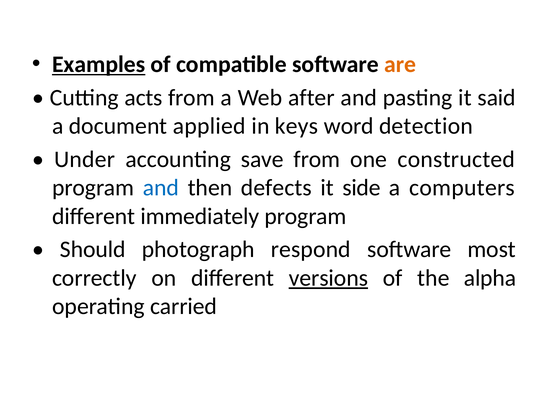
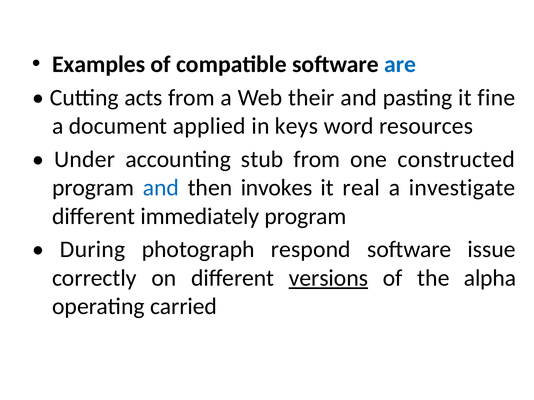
Examples underline: present -> none (99, 64)
are colour: orange -> blue (400, 64)
after: after -> their (311, 98)
said: said -> fine (496, 98)
detection: detection -> resources (426, 126)
save: save -> stub (262, 160)
defects: defects -> invokes (277, 188)
side: side -> real (361, 188)
computers: computers -> investigate (462, 188)
Should: Should -> During (93, 250)
most: most -> issue (492, 250)
